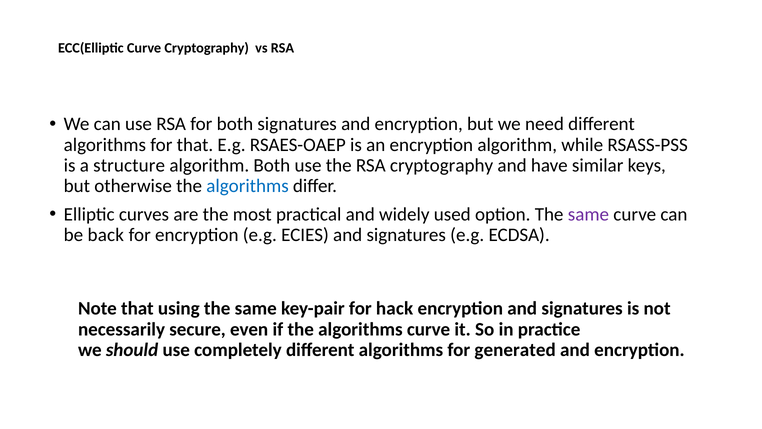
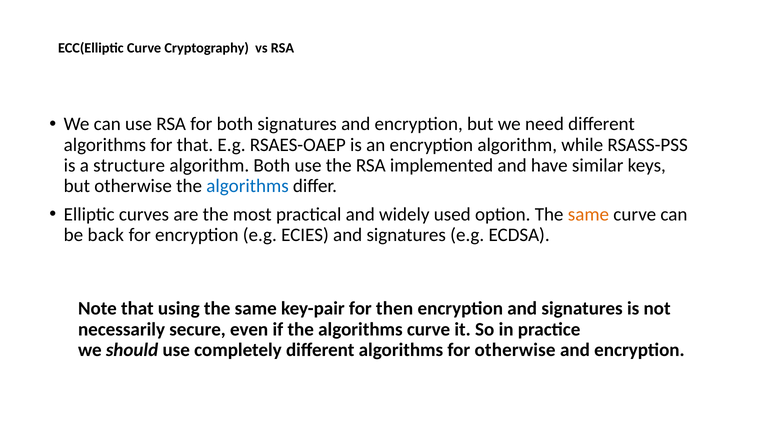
RSA cryptography: cryptography -> implemented (442, 165)
same colour: purple -> orange (588, 214)
hack: hack -> then (395, 308)
for generated: generated -> otherwise (515, 350)
